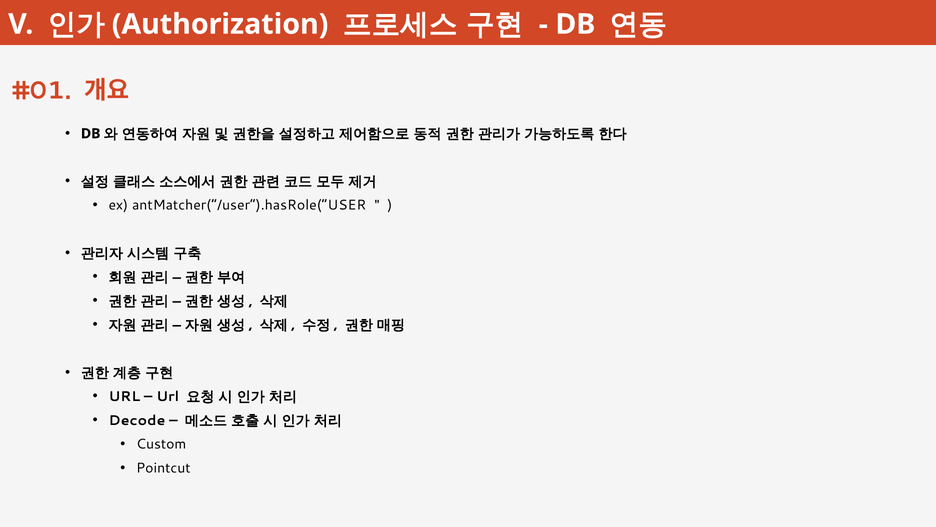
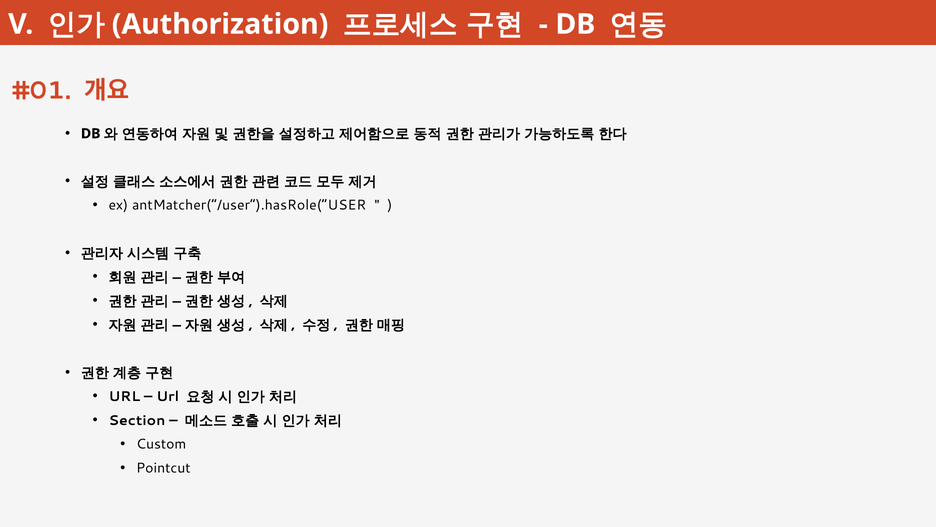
Decode: Decode -> Section (137, 420)
